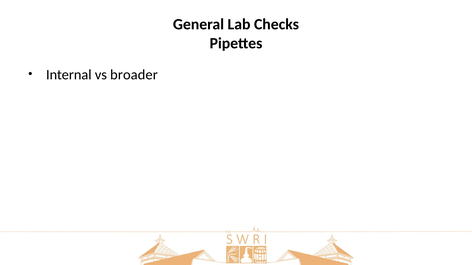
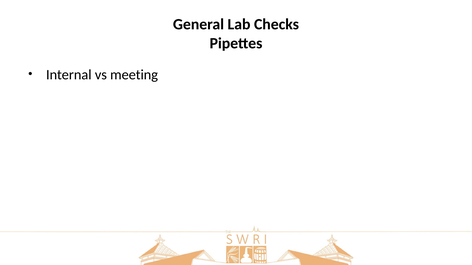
broader: broader -> meeting (134, 75)
